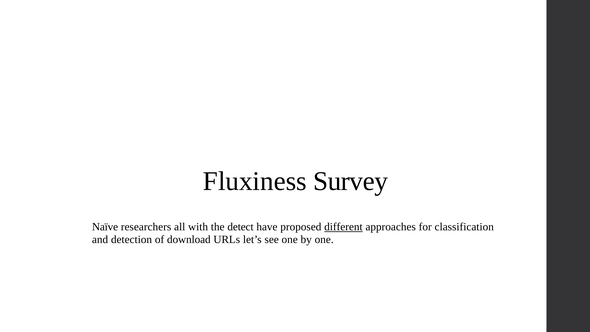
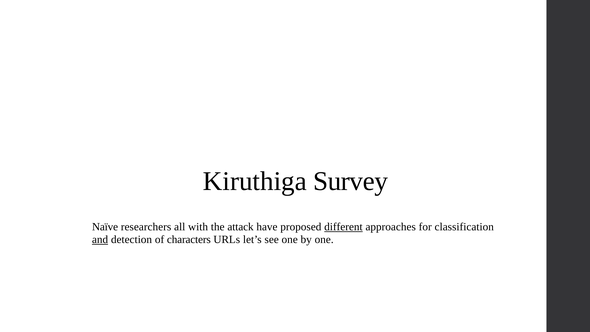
Fluxiness: Fluxiness -> Kiruthiga (255, 181)
detect: detect -> attack (241, 227)
and underline: none -> present (100, 240)
download: download -> characters (189, 240)
